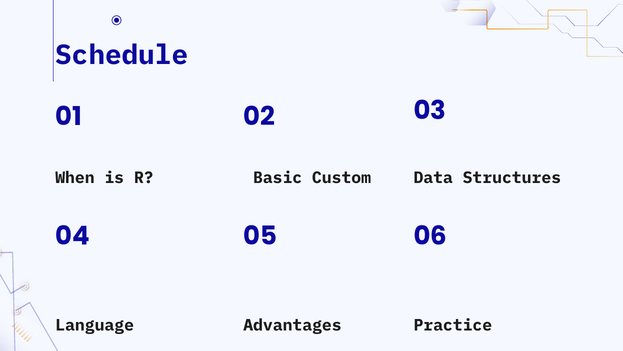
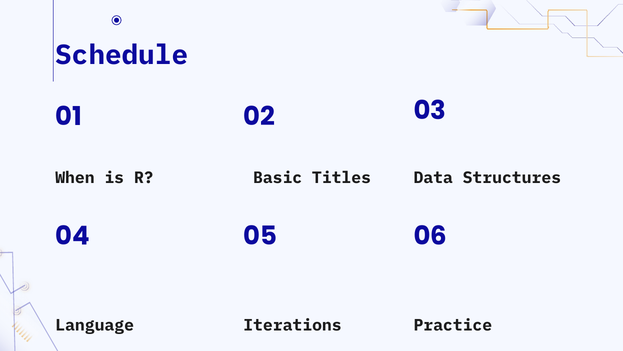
Custom: Custom -> Titles (342, 178)
Advantages: Advantages -> Iterations (292, 325)
